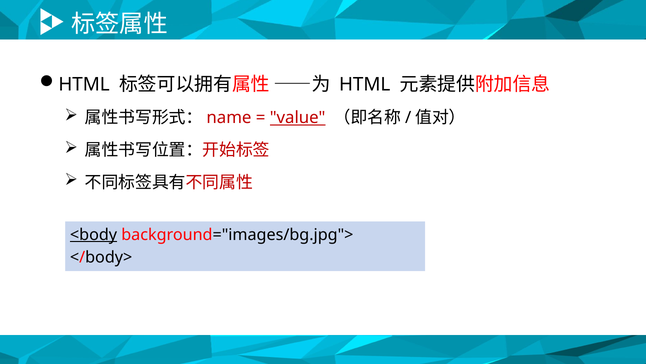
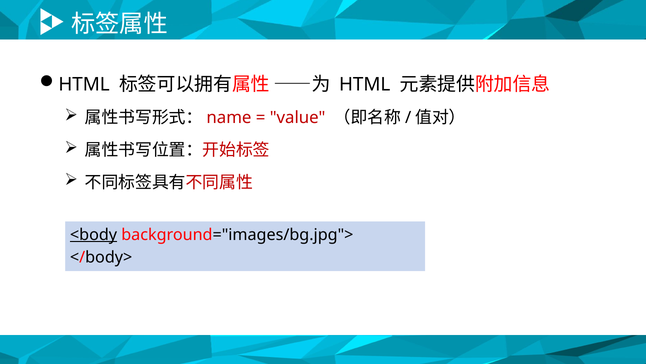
value underline: present -> none (298, 118)
